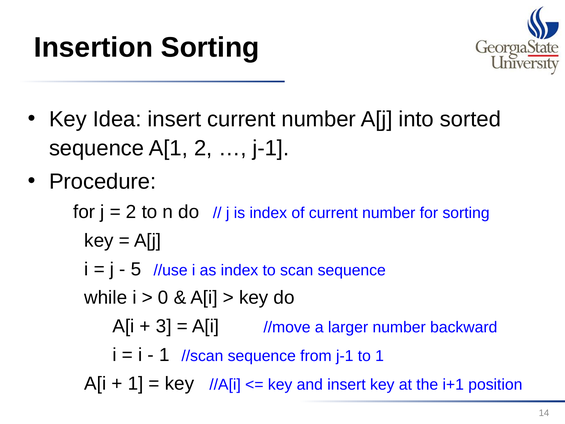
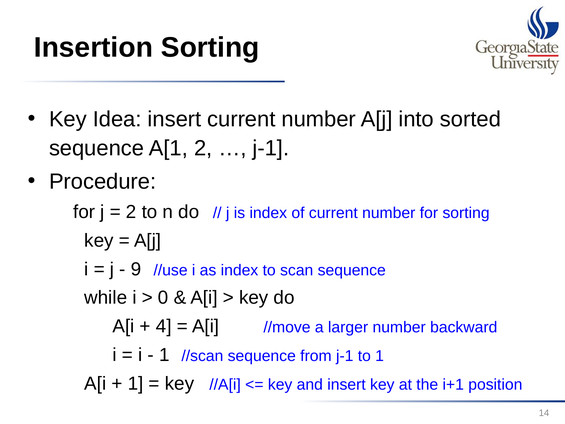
5: 5 -> 9 (136, 269)
3: 3 -> 4 (164, 326)
